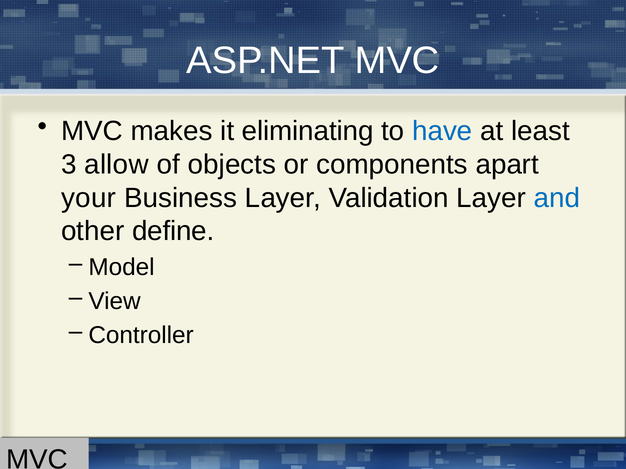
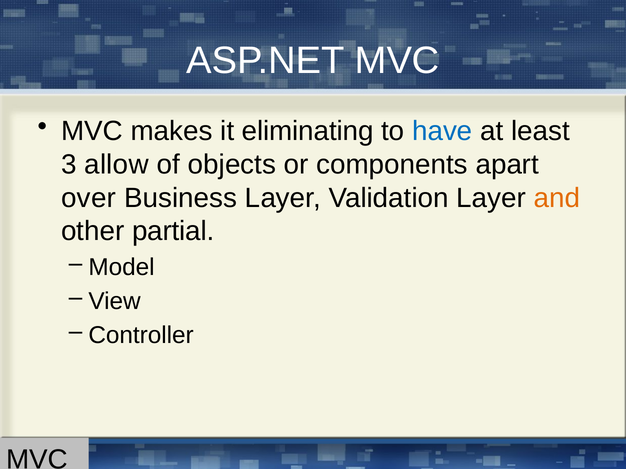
your: your -> over (89, 198)
and colour: blue -> orange (557, 198)
define: define -> partial (173, 232)
